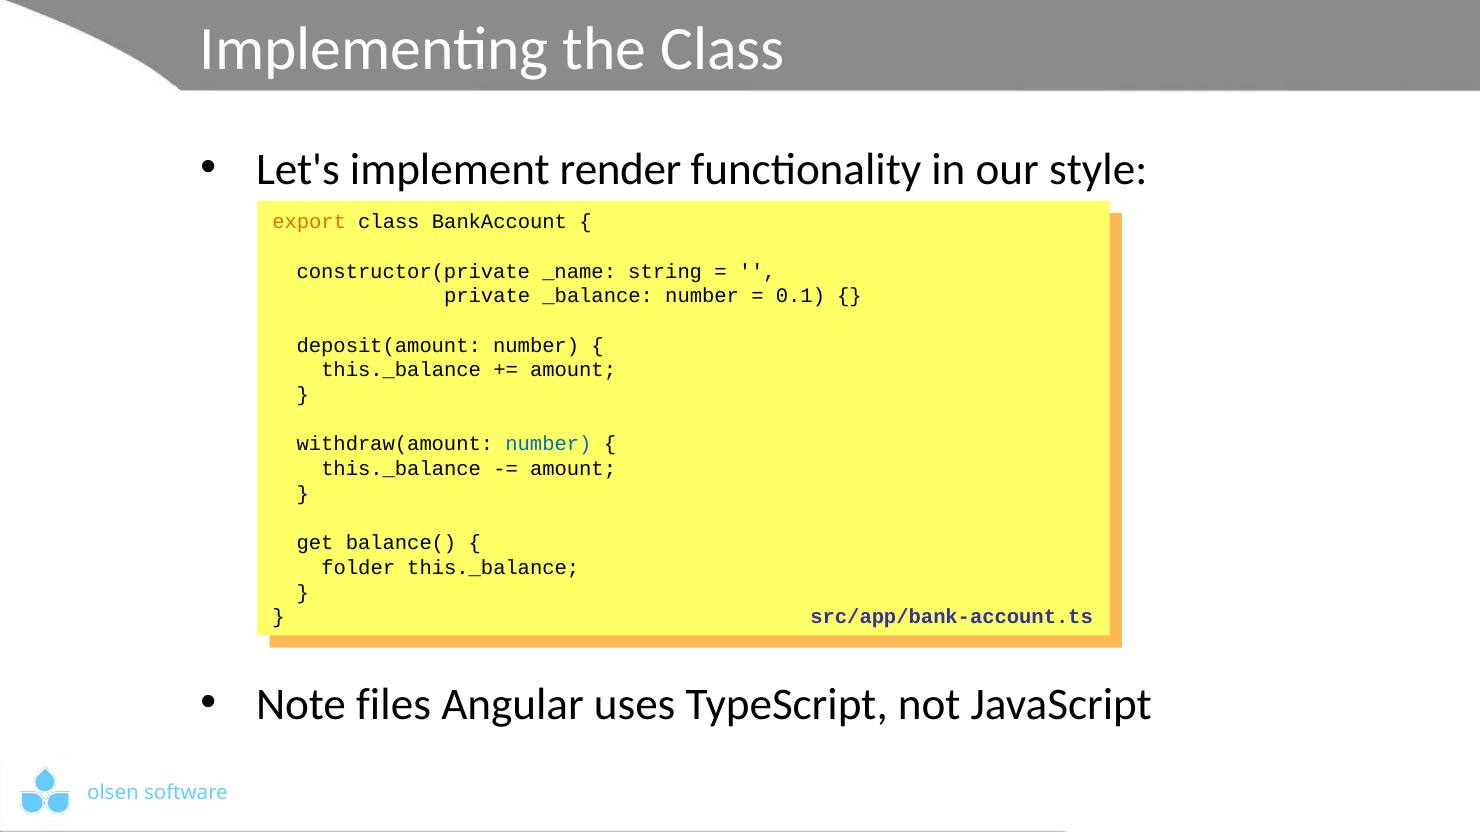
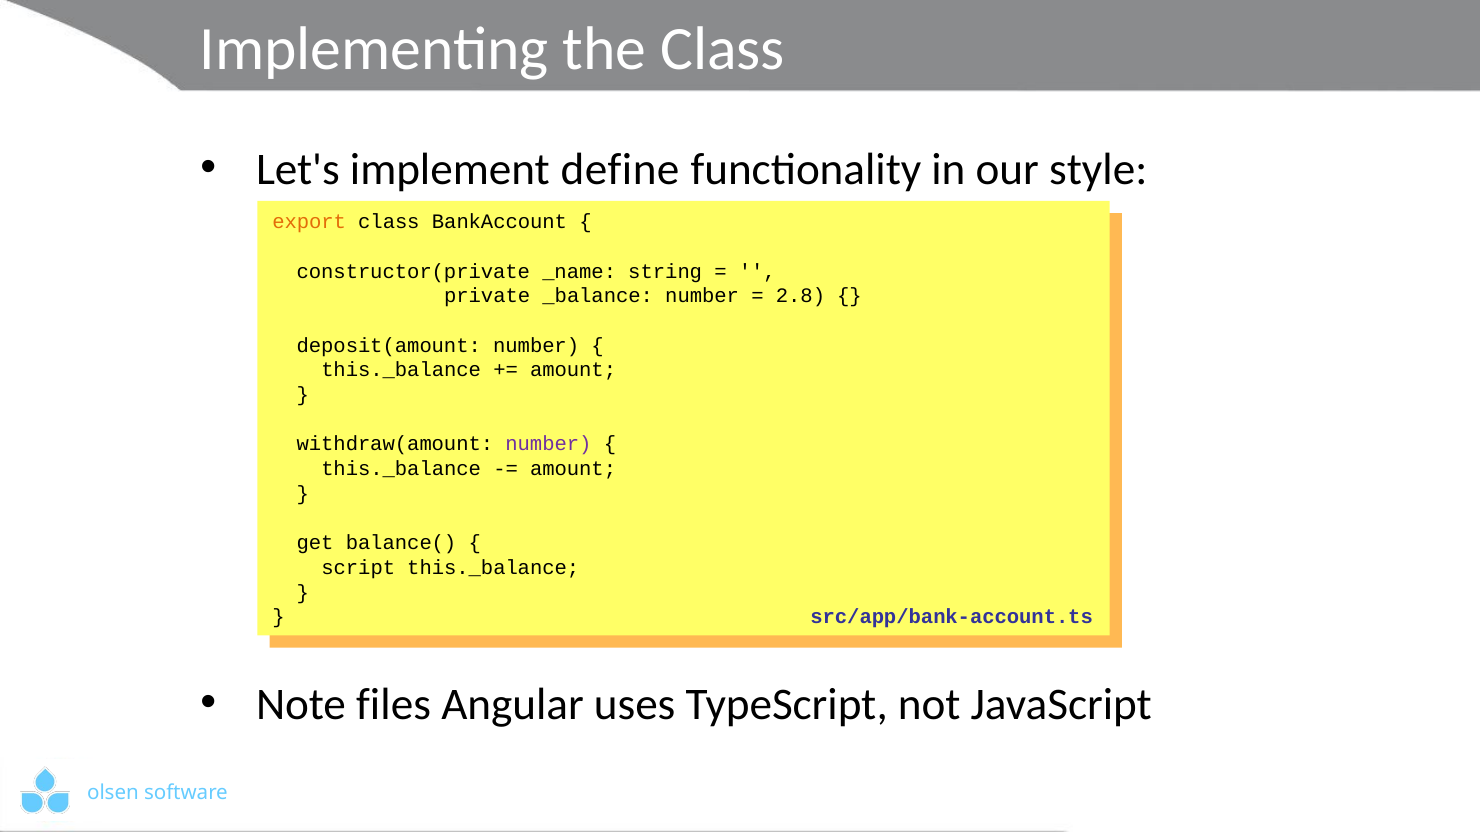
render: render -> define (620, 170)
0.1: 0.1 -> 2.8 (800, 296)
number colour: blue -> purple (548, 444)
folder: folder -> script (358, 568)
